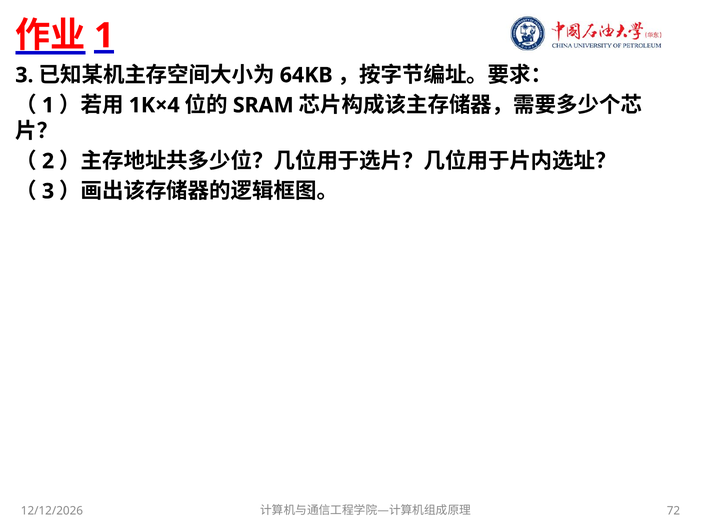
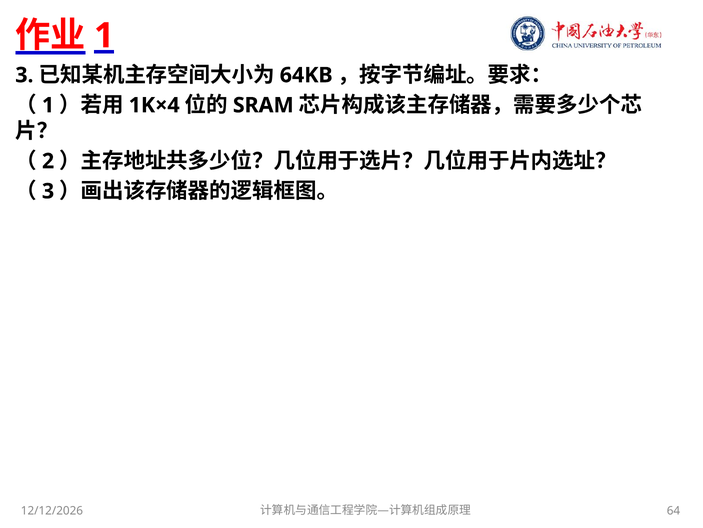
72: 72 -> 64 (673, 510)
